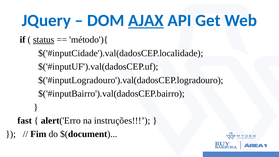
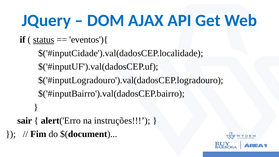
AJAX underline: present -> none (146, 21)
método'){: método'){ -> eventos'){ (89, 40)
fast: fast -> sair (25, 121)
